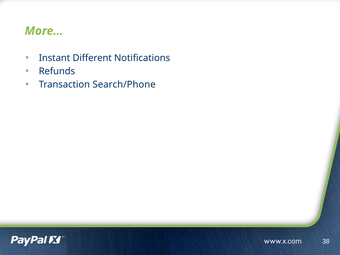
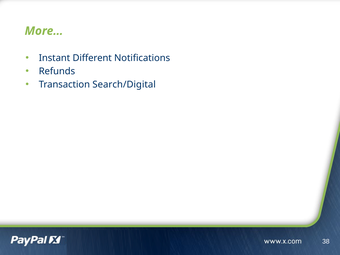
Search/Phone: Search/Phone -> Search/Digital (124, 84)
